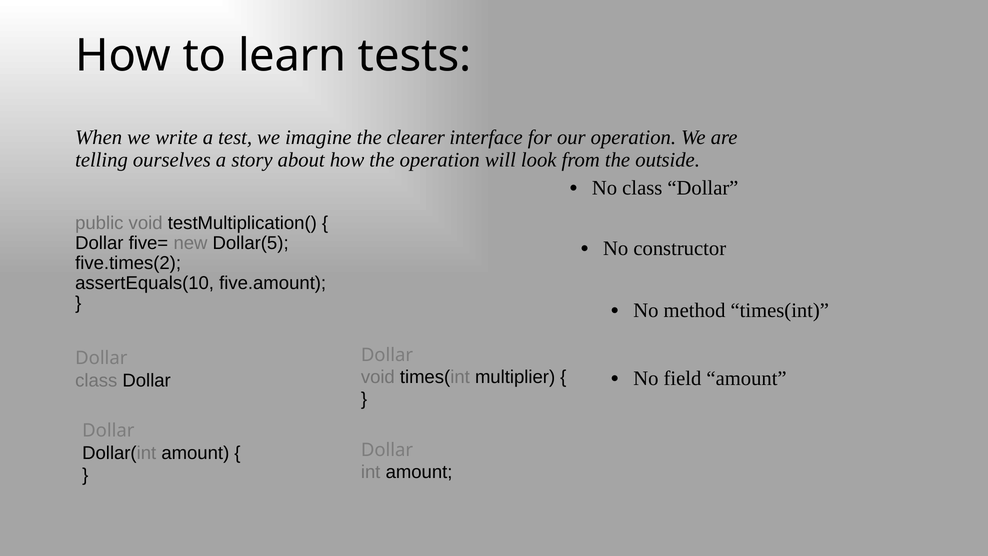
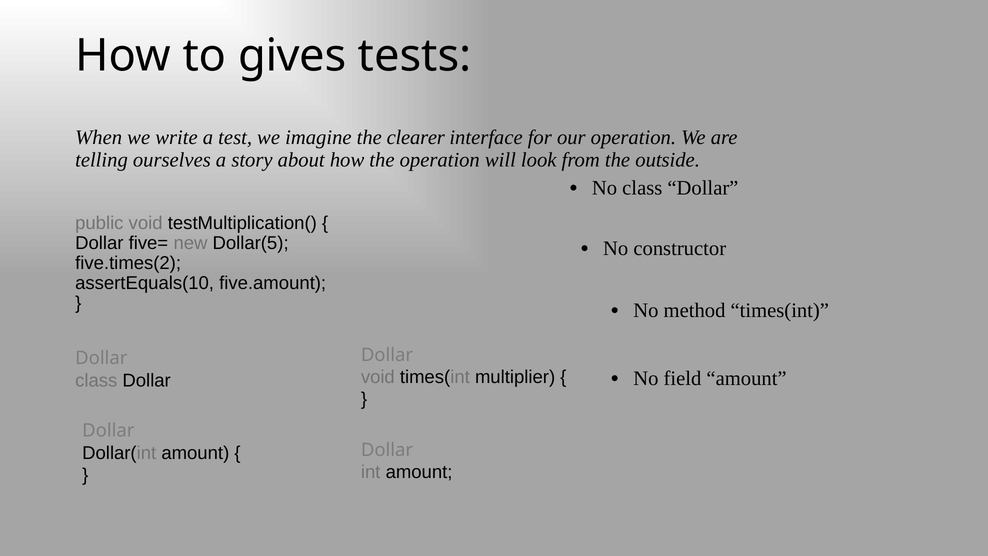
learn: learn -> gives (292, 56)
